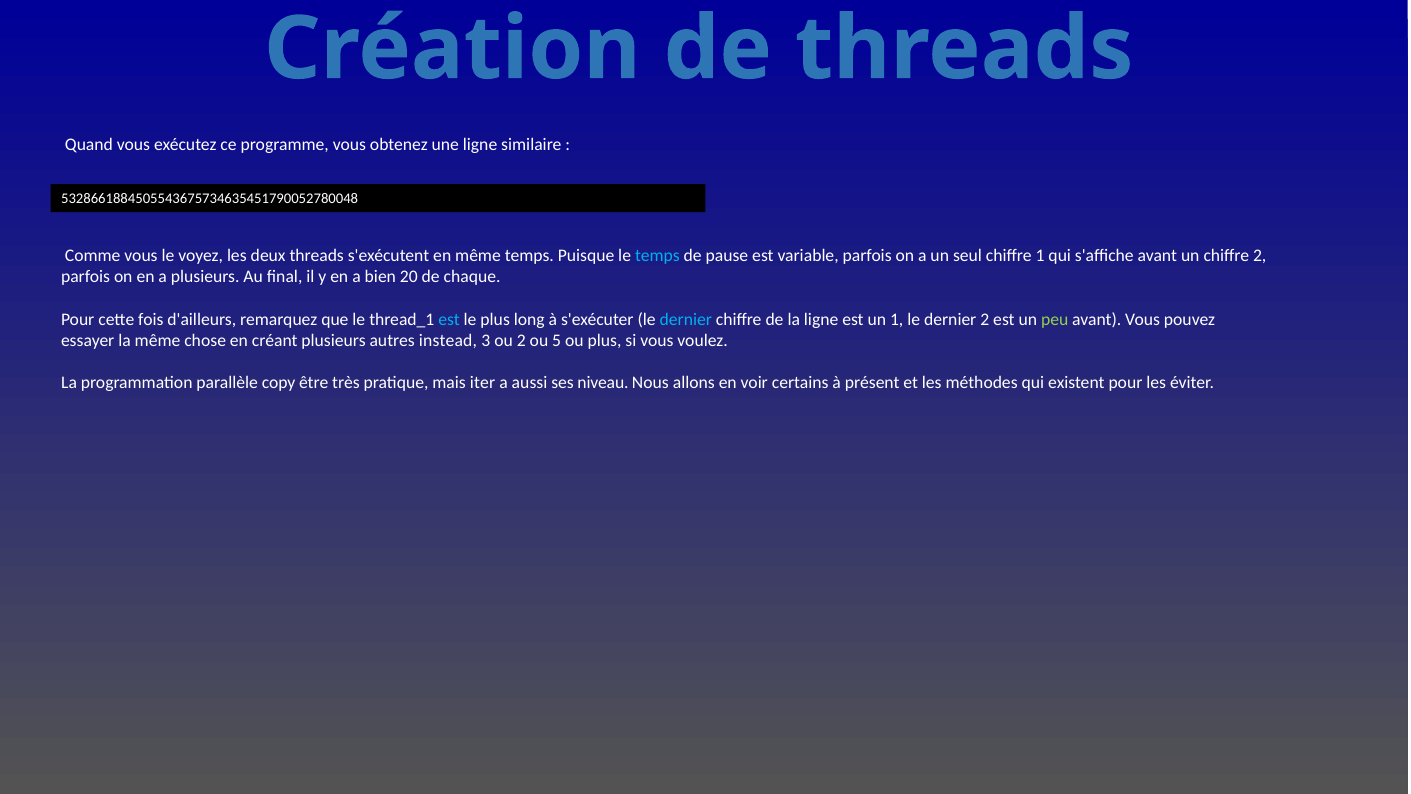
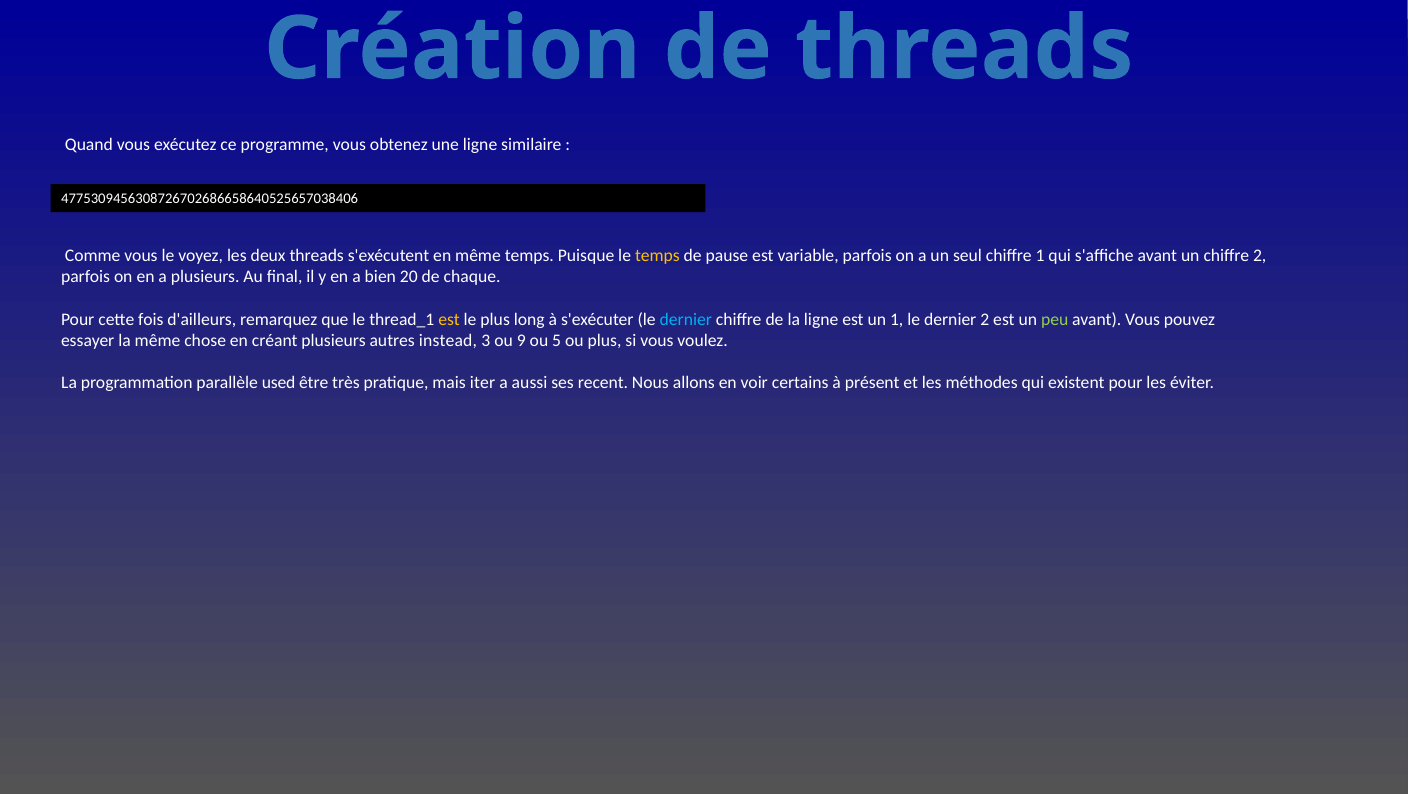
5328661884505543675734635451790052780048: 5328661884505543675734635451790052780048 -> 4775309456308726702686658640525657038406 (210, 199)
temps colour: light blue -> yellow (657, 256)
est colour: light blue -> yellow (449, 319)
ou 2: 2 -> 9 (521, 340)
copy: copy -> used (279, 383)
niveau: niveau -> recent (603, 383)
